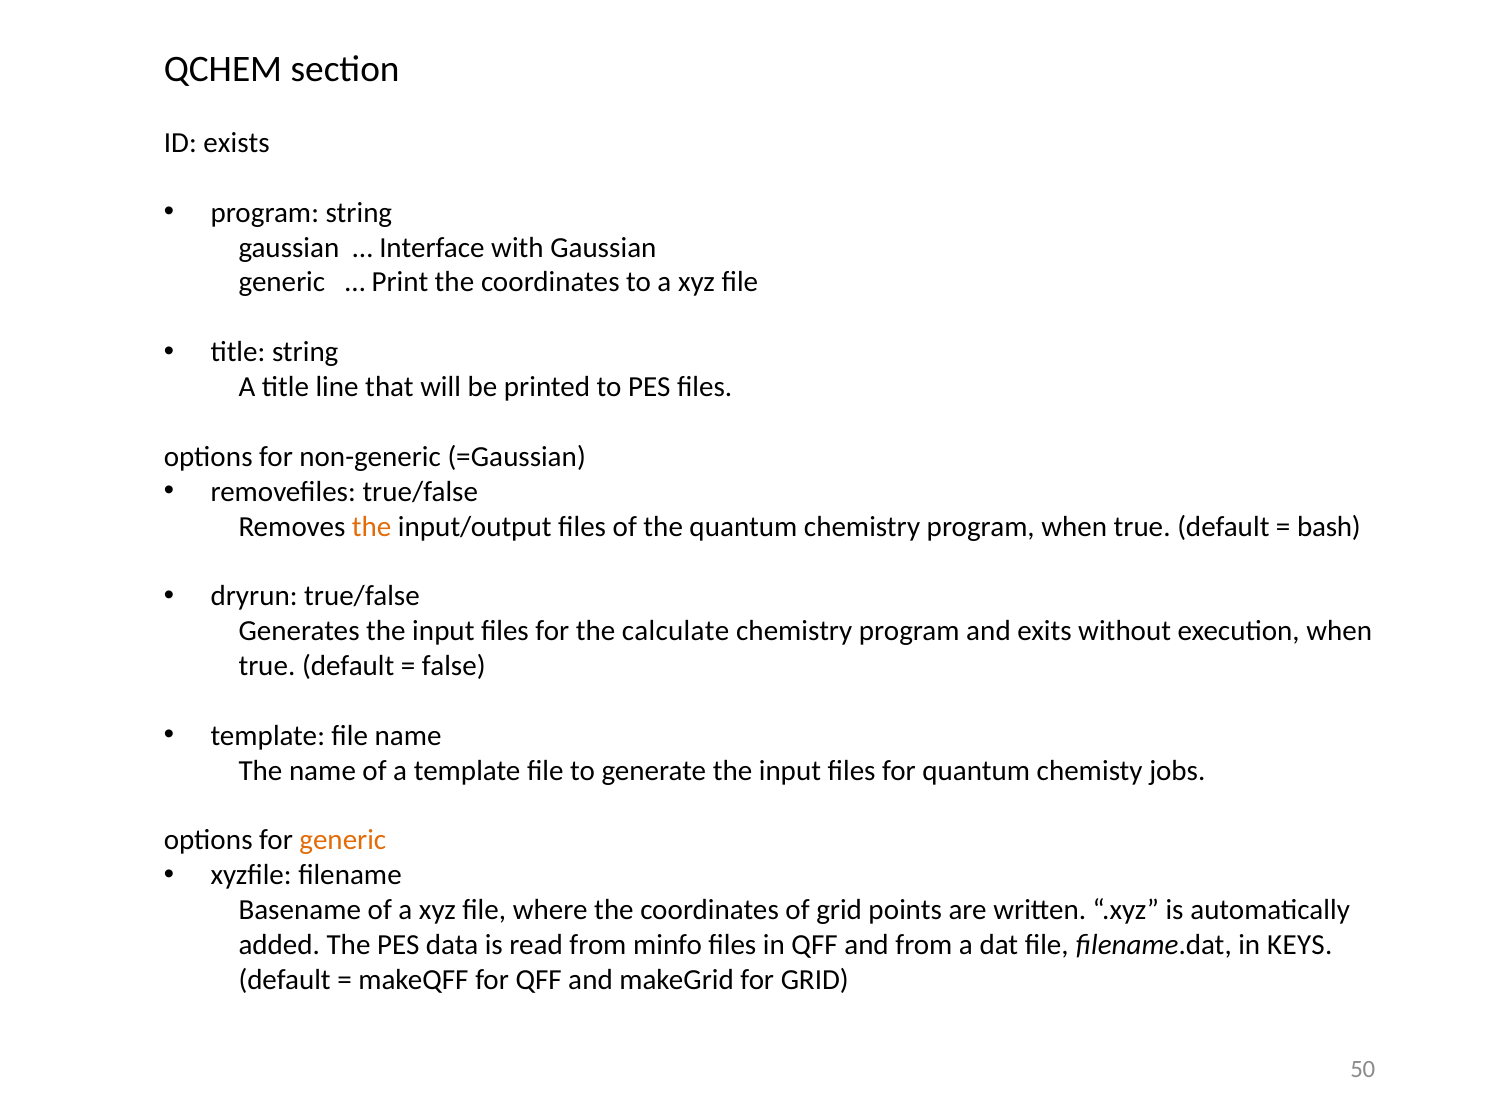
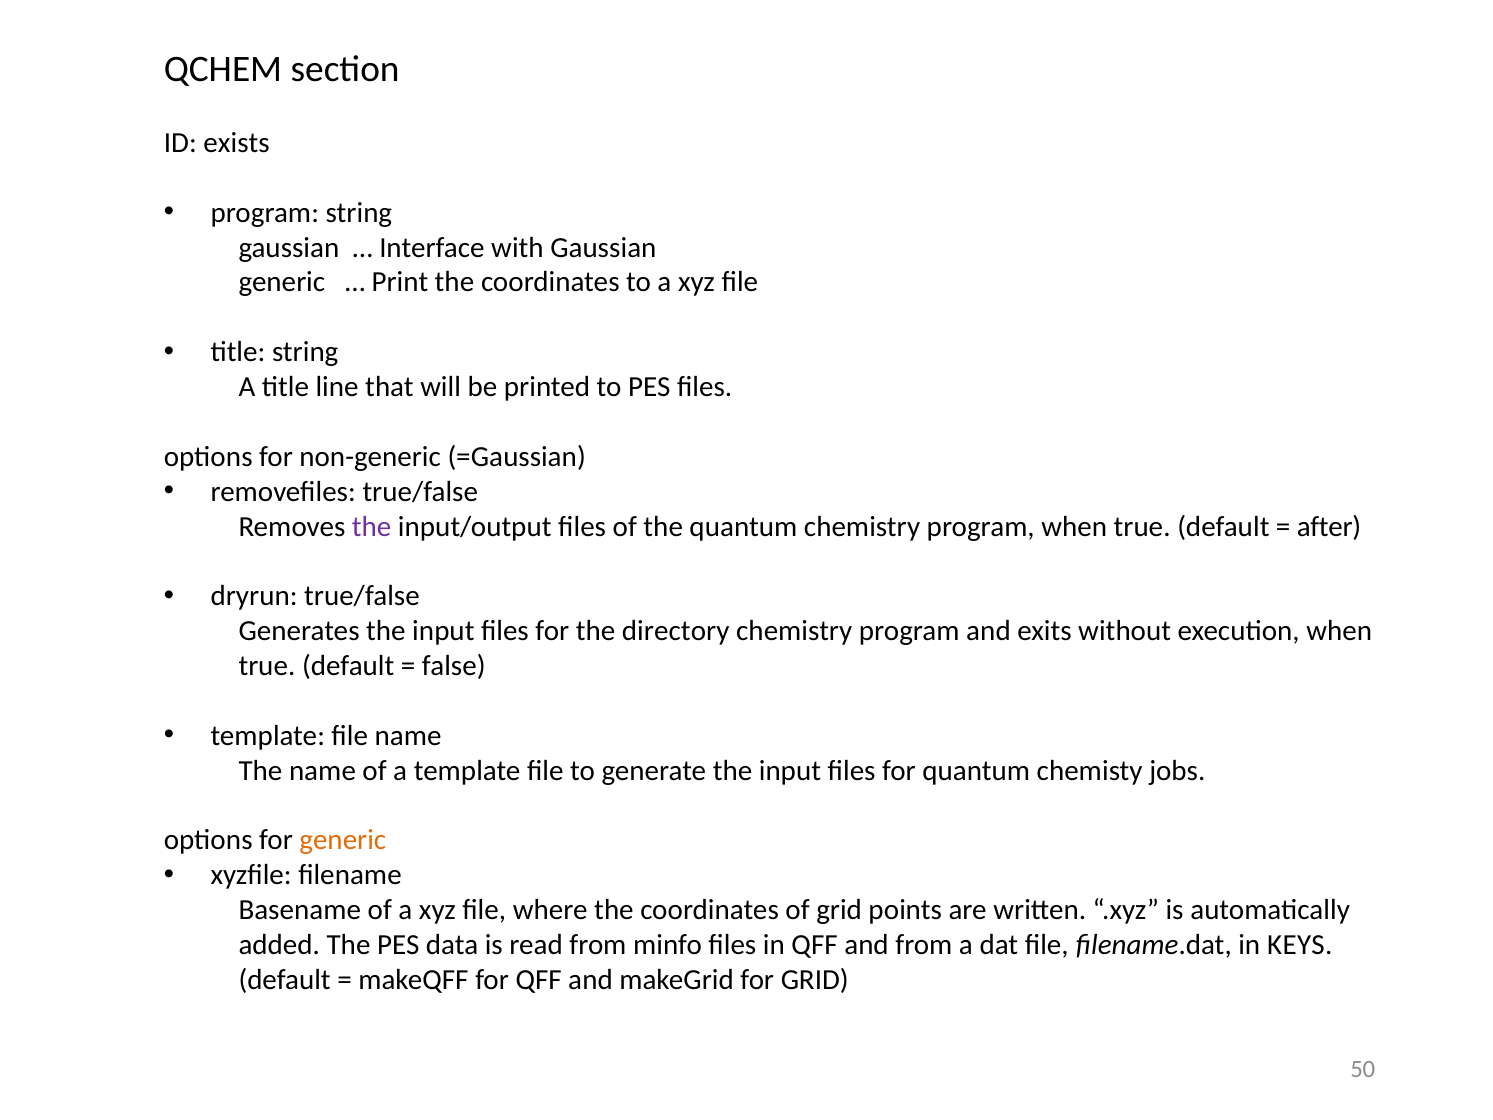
the colour: orange -> purple (372, 526)
bash: bash -> after (1329, 526)
calculate: calculate -> directory (676, 631)
